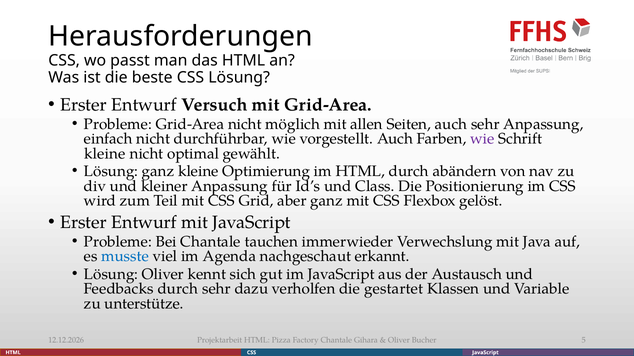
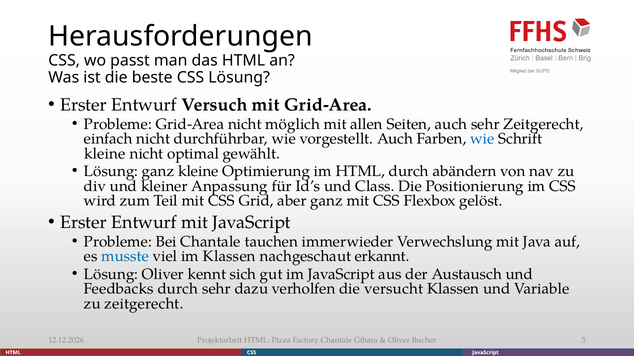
sehr Anpassung: Anpassung -> Zeitgerecht (543, 124)
wie colour: purple -> blue (482, 139)
im Agenda: Agenda -> Klassen (229, 257)
gestartet: gestartet -> versucht (394, 289)
zu unterstütze: unterstütze -> zeitgerecht (144, 304)
